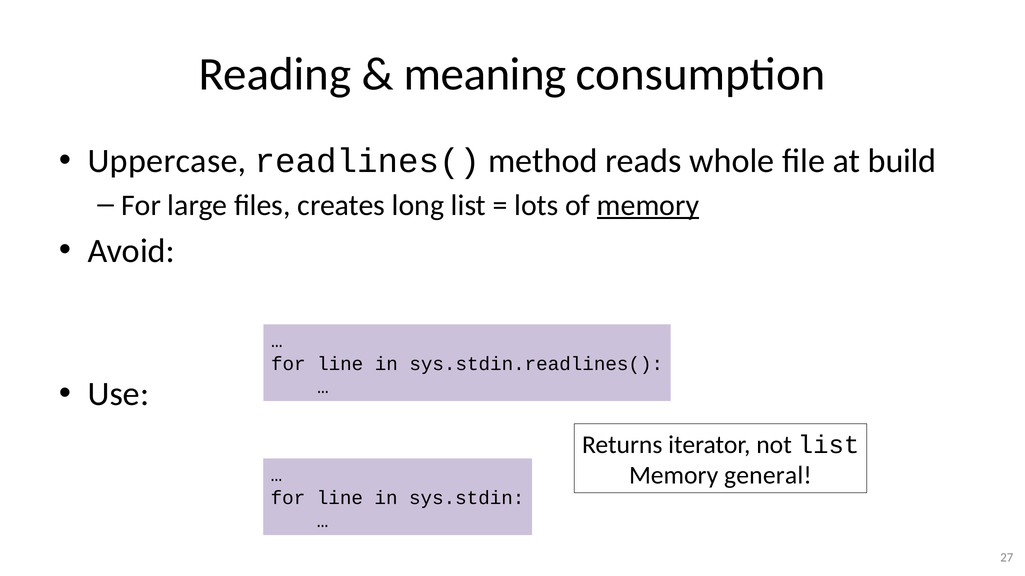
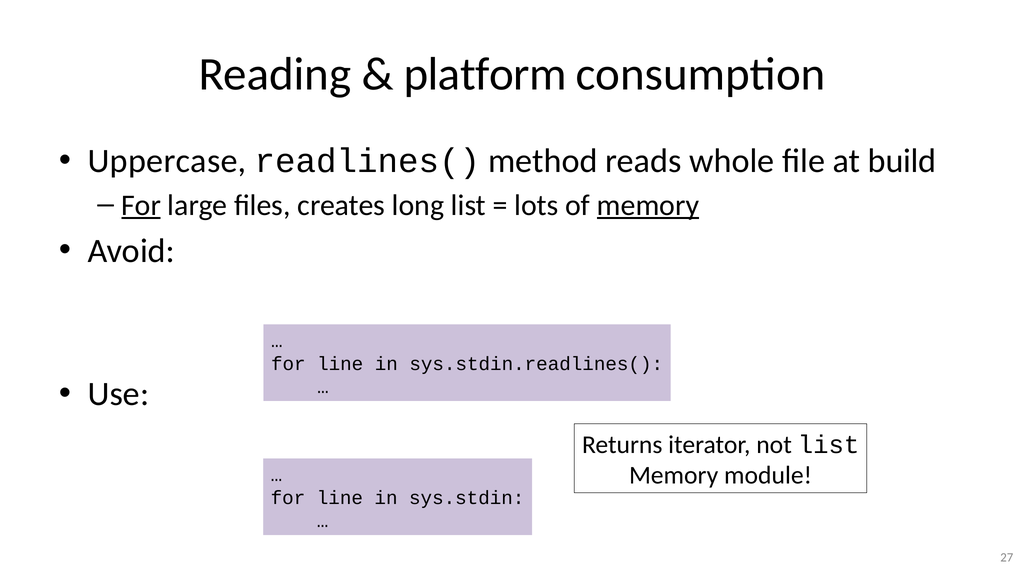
meaning: meaning -> platform (485, 74)
For underline: none -> present (141, 205)
general: general -> module (768, 476)
